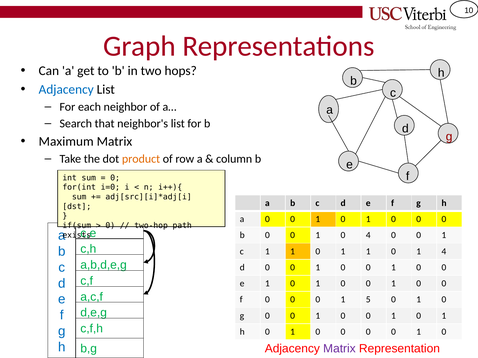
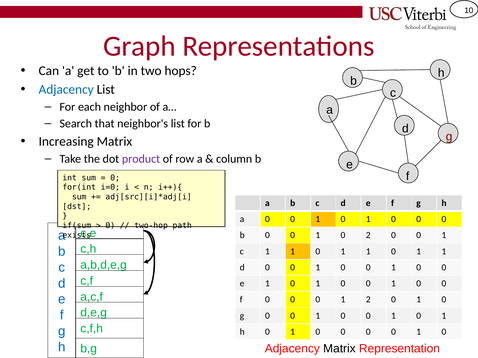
Maximum: Maximum -> Increasing (66, 142)
product colour: orange -> purple (141, 159)
0 4: 4 -> 2 (368, 236)
4: 4 -> 1 (444, 252)
1 5: 5 -> 2 (368, 300)
Matrix colour: purple -> black (339, 349)
